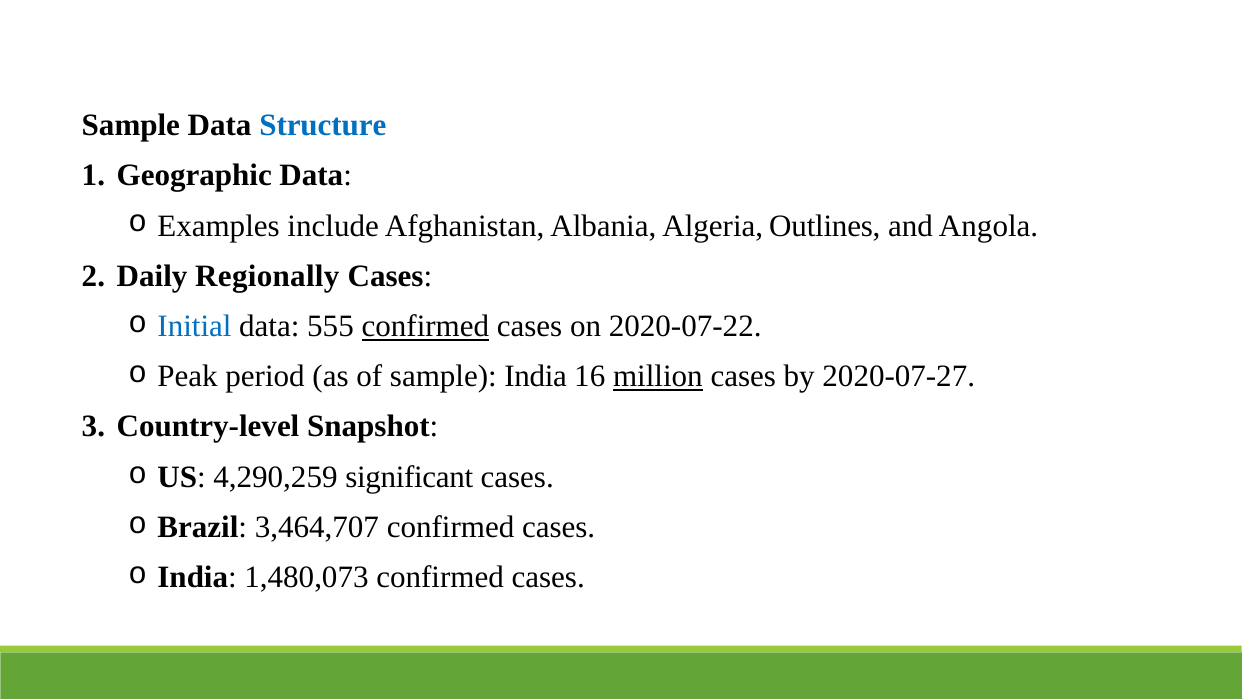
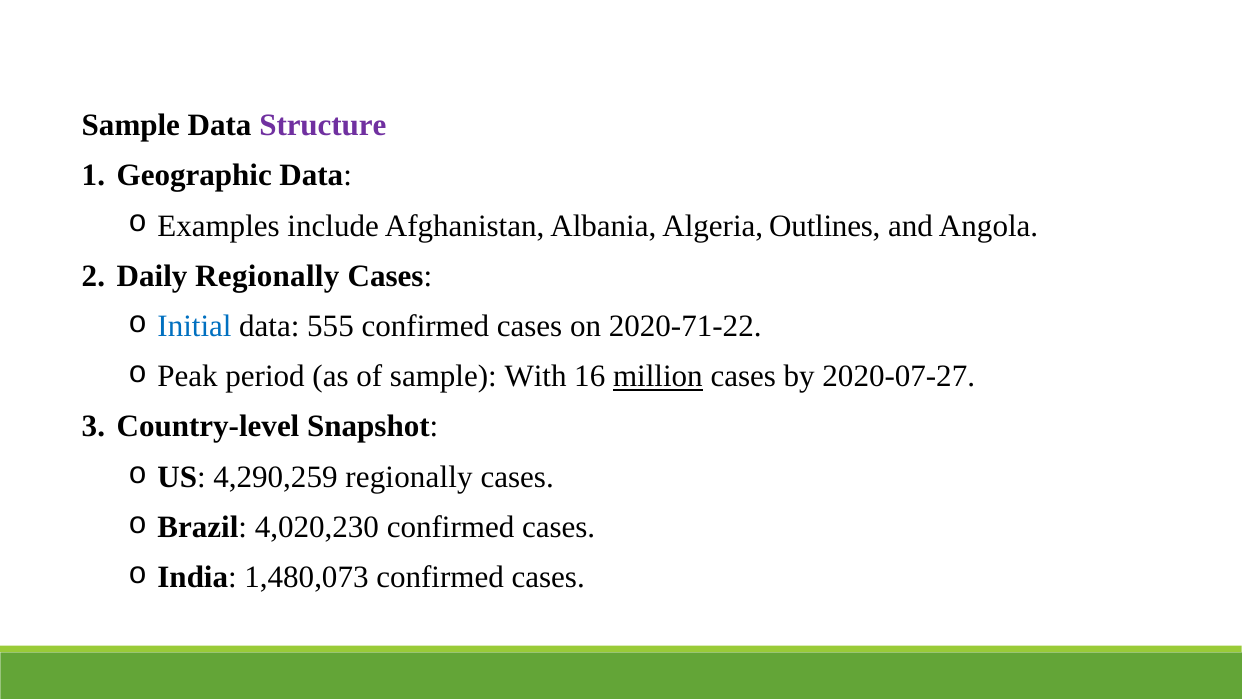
Structure colour: blue -> purple (323, 125)
confirmed underline: present -> none (425, 326)
2020-07-22: 2020-07-22 -> 2020-71-22 (685, 326)
sample India: India -> With (536, 376)
4,290,259 significant: significant -> regionally (409, 477)
3,464,707: 3,464,707 -> 4,020,230 (317, 527)
